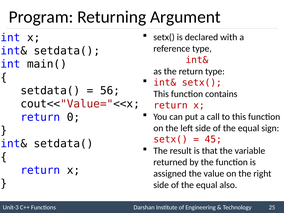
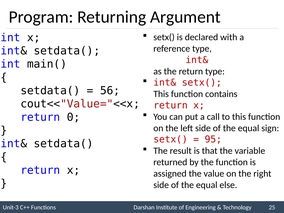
45: 45 -> 95 (213, 139)
also: also -> else (228, 185)
